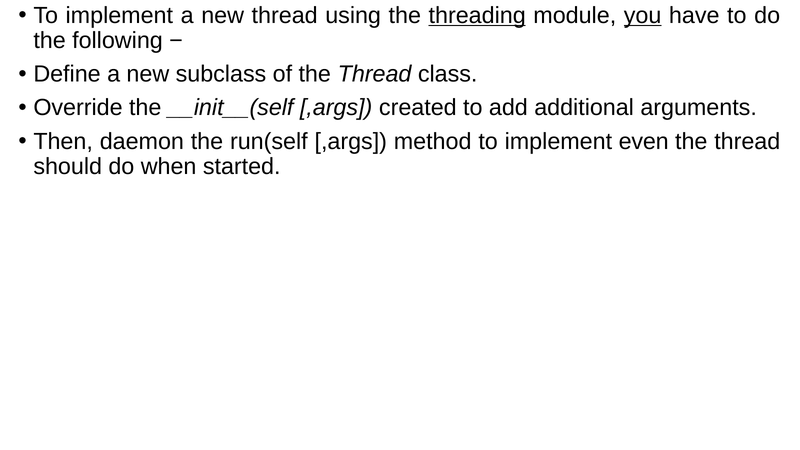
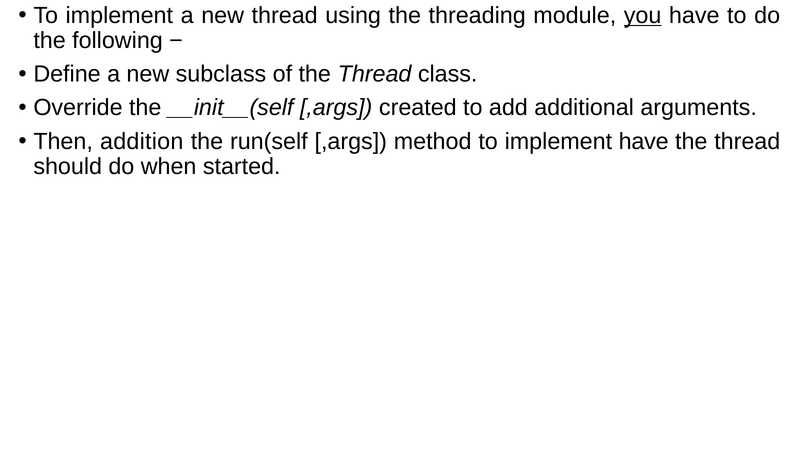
threading underline: present -> none (477, 15)
daemon: daemon -> addition (142, 141)
implement even: even -> have (644, 141)
